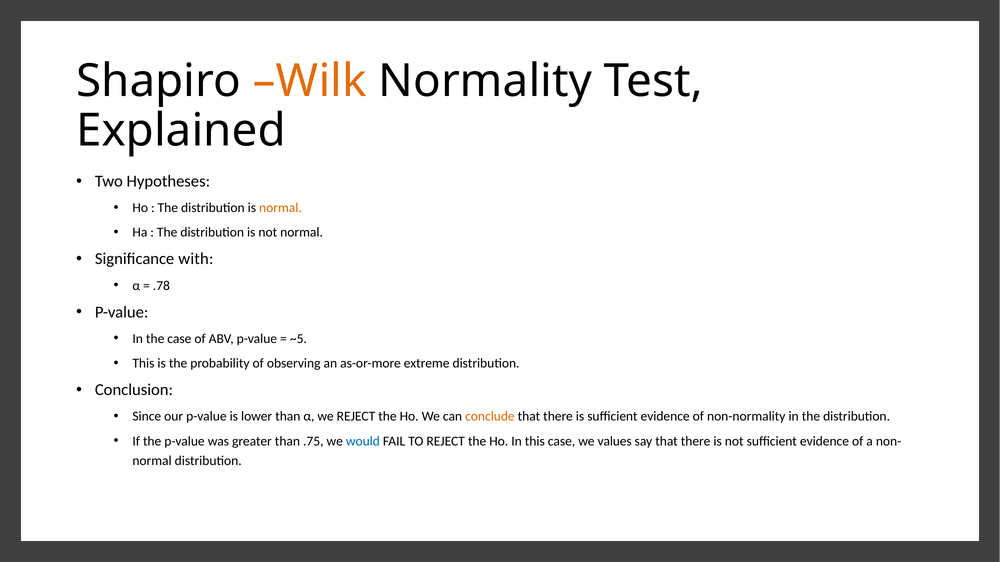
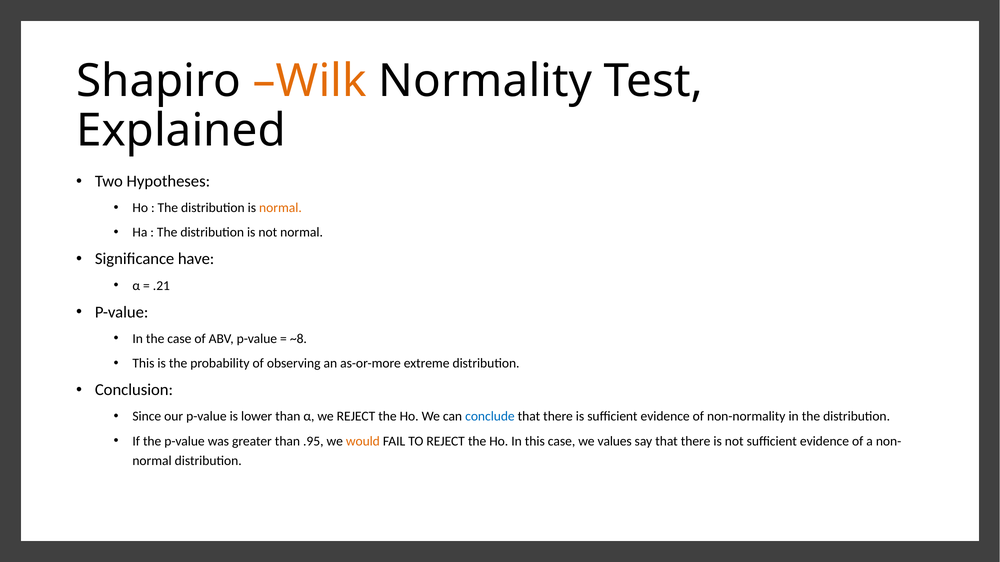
with: with -> have (196, 259)
.78: .78 -> .21 (161, 286)
~5: ~5 -> ~8 (298, 339)
conclude colour: orange -> blue (490, 417)
.75: .75 -> .95 (313, 442)
would colour: blue -> orange (363, 442)
